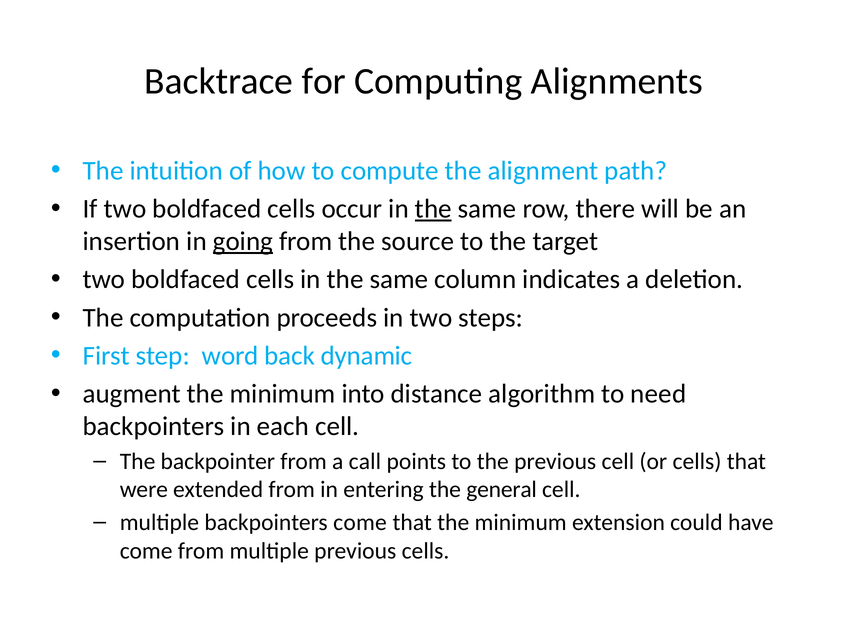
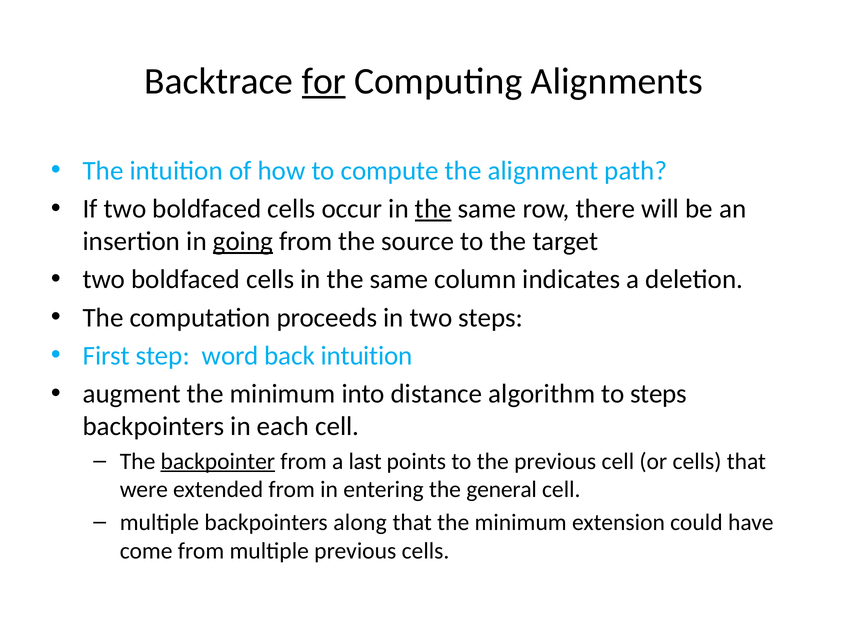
for underline: none -> present (324, 81)
back dynamic: dynamic -> intuition (367, 356)
to need: need -> steps (659, 394)
backpointer underline: none -> present (218, 461)
call: call -> last (365, 461)
backpointers come: come -> along (360, 522)
